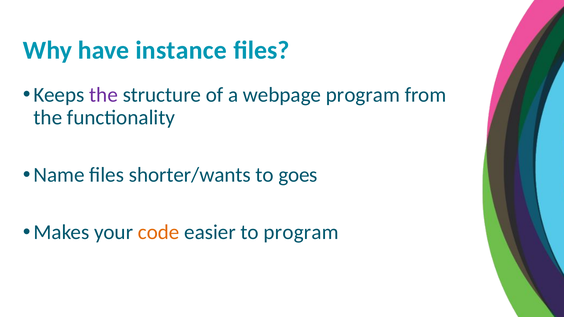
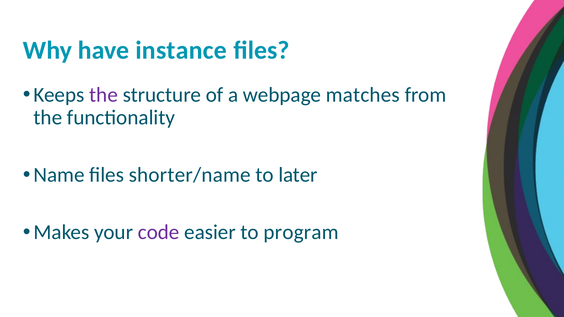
webpage program: program -> matches (363, 95)
shorter/wants: shorter/wants -> shorter/name (190, 175)
goes: goes -> later (298, 175)
code colour: orange -> purple (159, 232)
